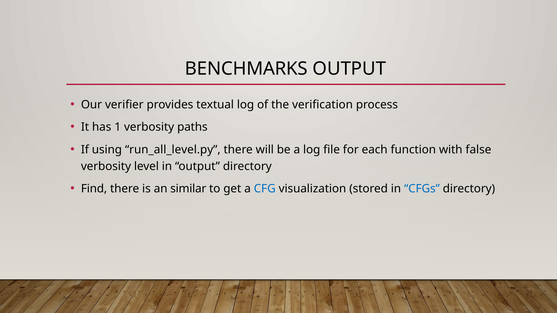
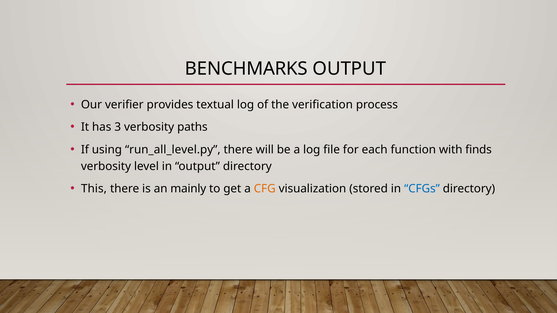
1: 1 -> 3 (118, 127)
false: false -> finds (479, 150)
Find: Find -> This (94, 189)
similar: similar -> mainly (188, 189)
CFG colour: blue -> orange (265, 189)
